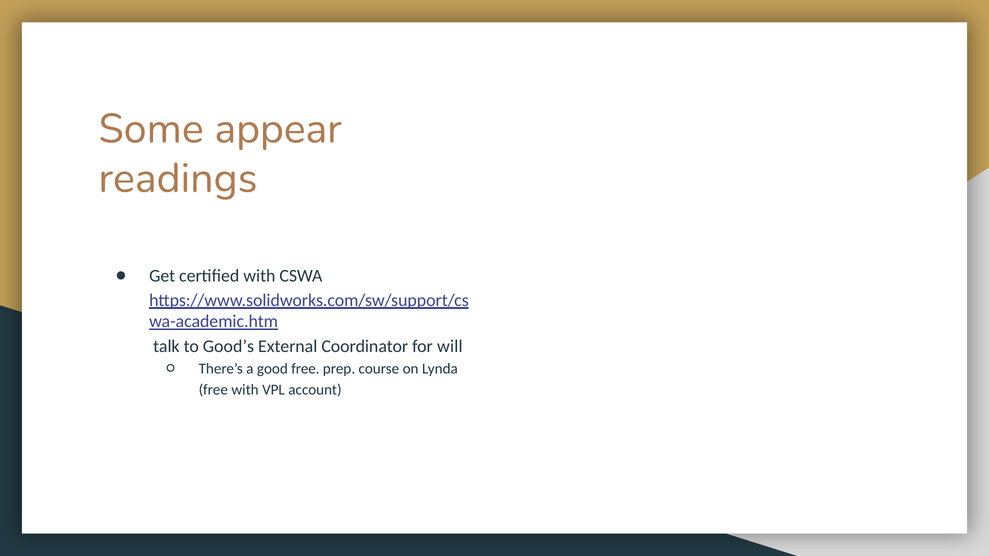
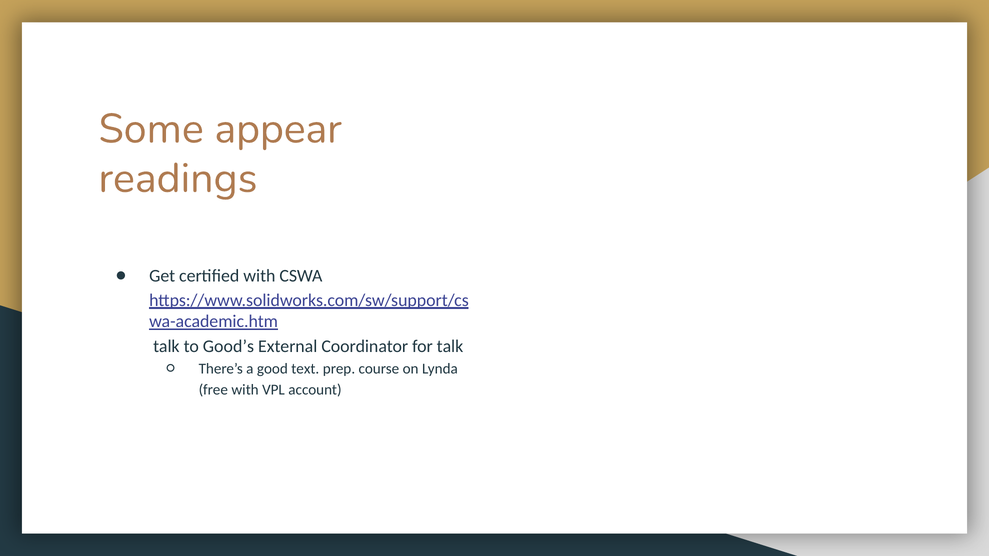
for will: will -> talk (450, 347)
good free: free -> text (305, 369)
